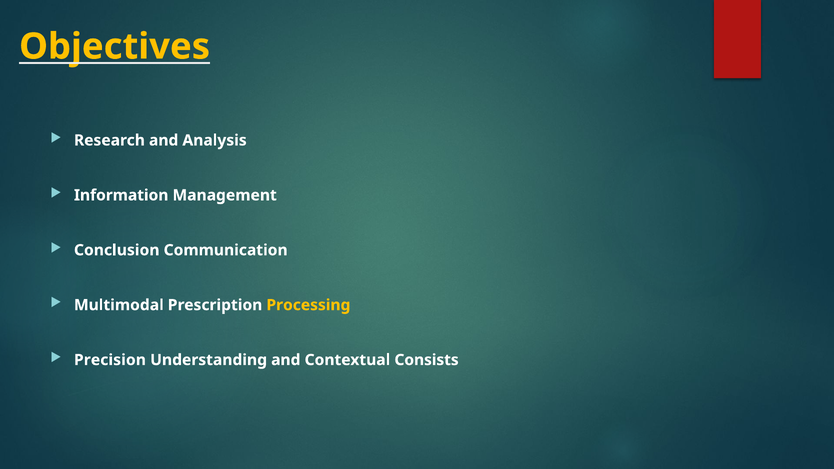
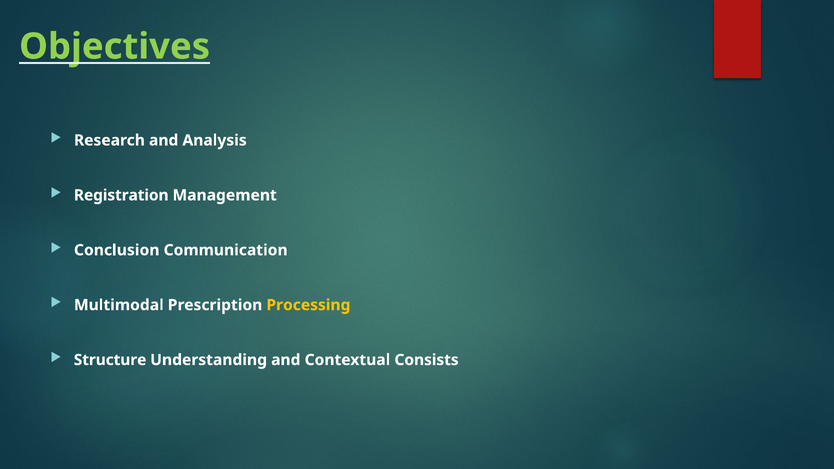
Objectives colour: yellow -> light green (115, 47)
Information: Information -> Registration (121, 195)
Precision: Precision -> Structure (110, 360)
